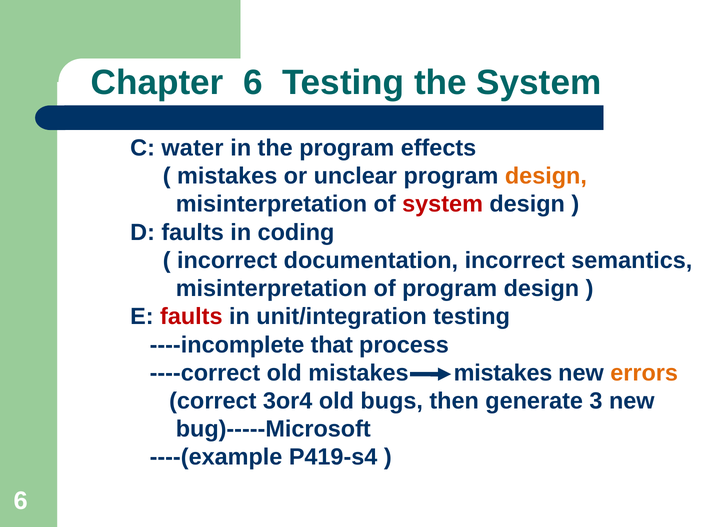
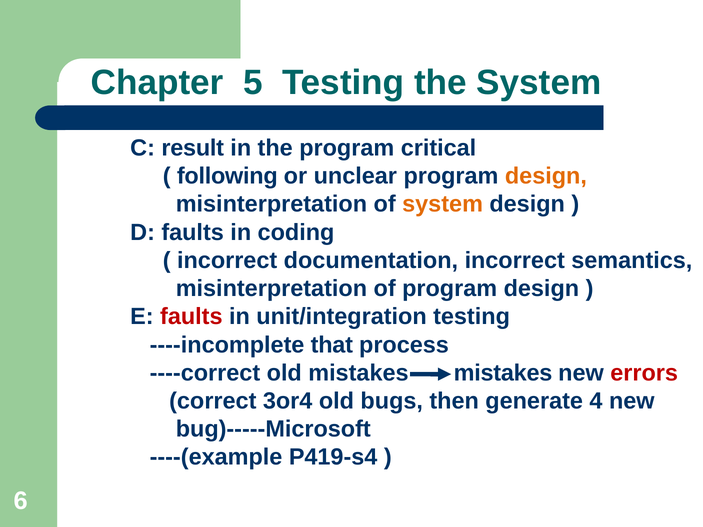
Chapter 6: 6 -> 5 (253, 83)
water: water -> result (193, 148)
effects: effects -> critical (438, 148)
mistakes: mistakes -> following (227, 176)
system colour: red -> orange (443, 204)
errors colour: orange -> red (644, 373)
3: 3 -> 4 (596, 401)
